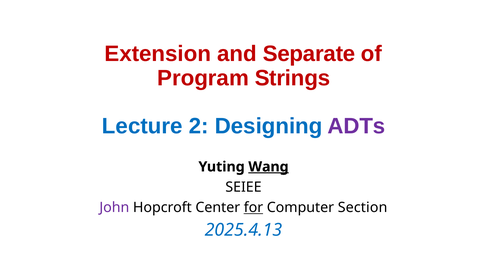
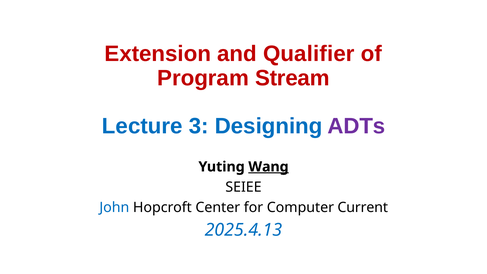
Separate: Separate -> Qualifier (309, 54)
Strings: Strings -> Stream (292, 78)
2: 2 -> 3 (199, 126)
John colour: purple -> blue (114, 208)
for underline: present -> none (253, 208)
Section: Section -> Current (363, 208)
